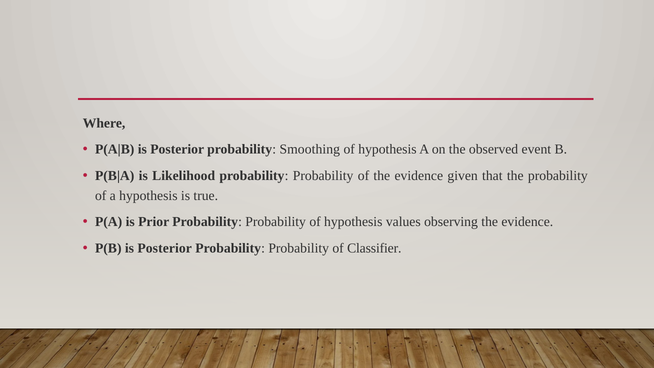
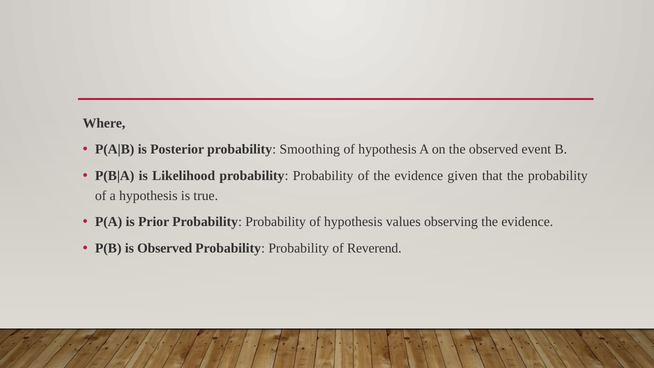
P(B is Posterior: Posterior -> Observed (165, 248)
Classifier: Classifier -> Reverend (374, 248)
